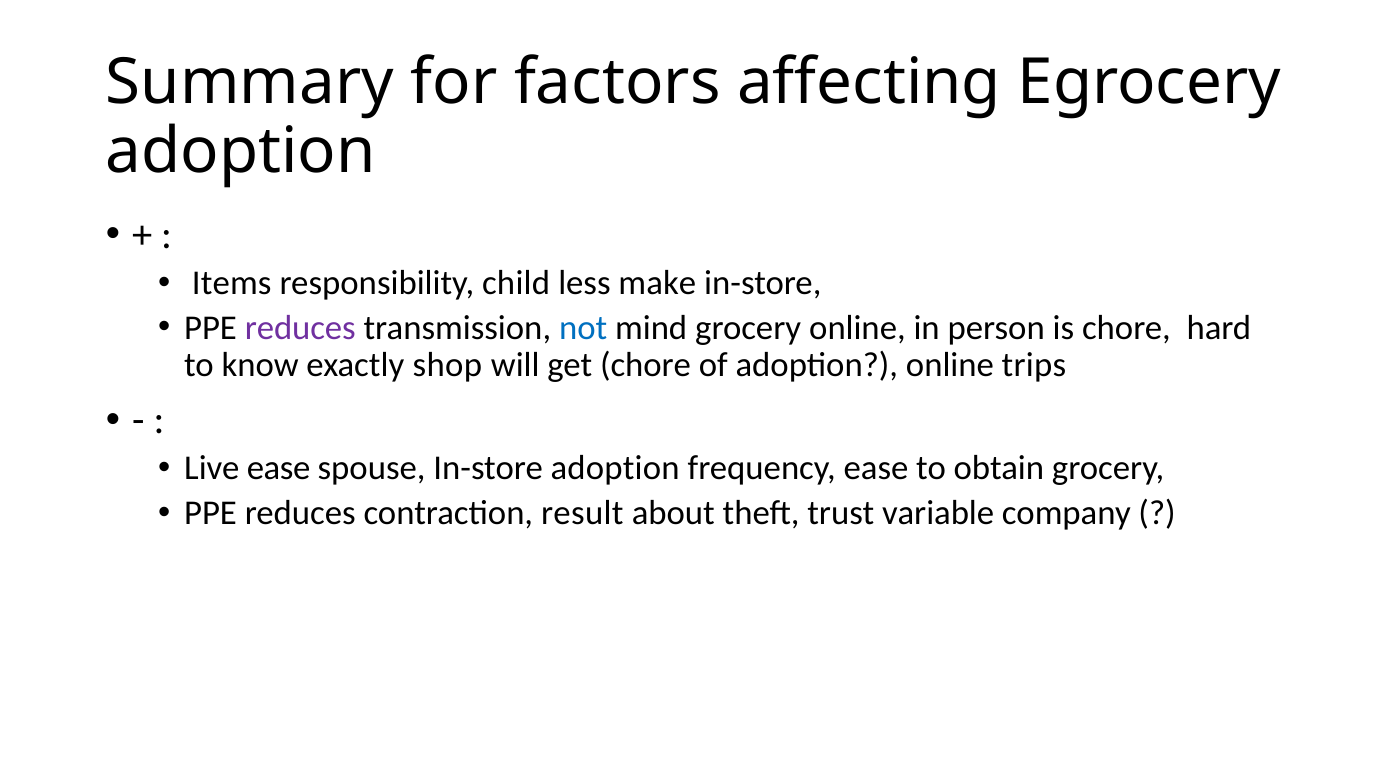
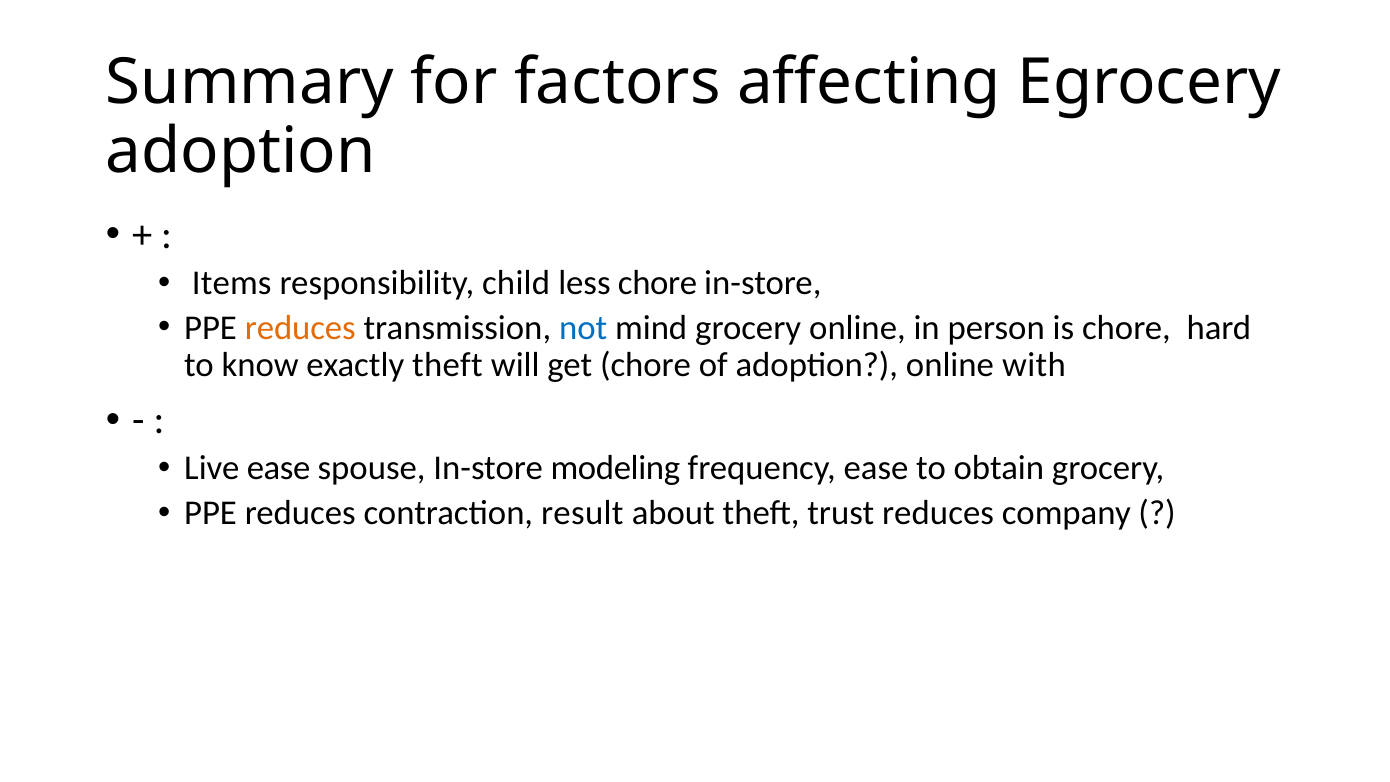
less make: make -> chore (658, 283)
reduces colour: purple -> orange (300, 328)
exactly shop: shop -> theft (447, 365)
trips: trips -> with (1034, 365)
In-store adoption: adoption -> modeling (615, 468)
trust variable: variable -> reduces (938, 513)
